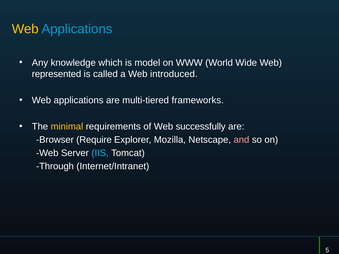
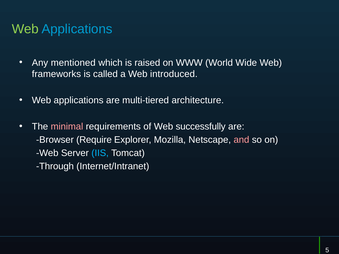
Web colour: yellow -> light green (25, 29)
knowledge: knowledge -> mentioned (73, 63)
model: model -> raised (147, 63)
represented: represented -> frameworks (56, 74)
frameworks: frameworks -> architecture (198, 100)
minimal colour: yellow -> pink (67, 127)
